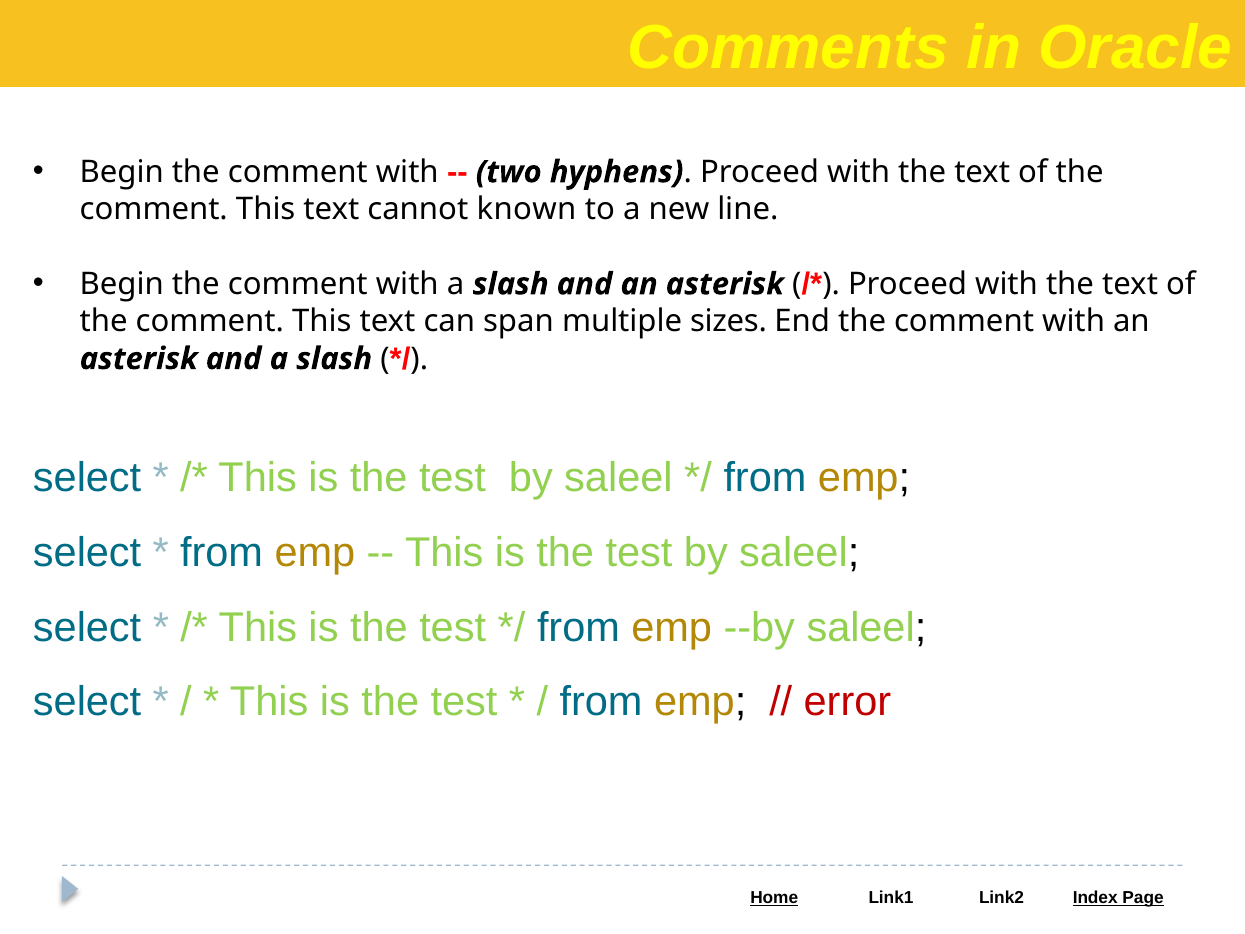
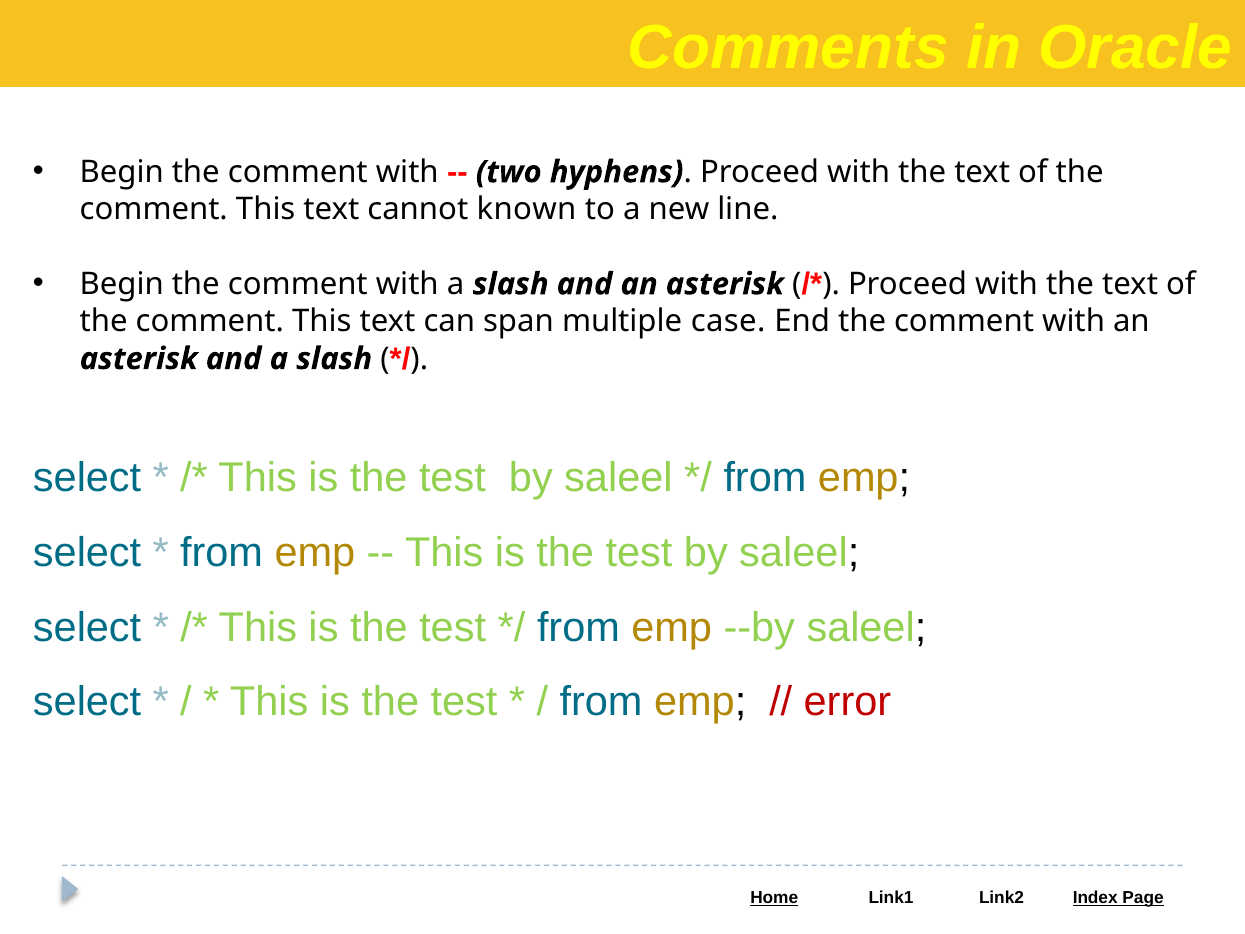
sizes: sizes -> case (728, 321)
